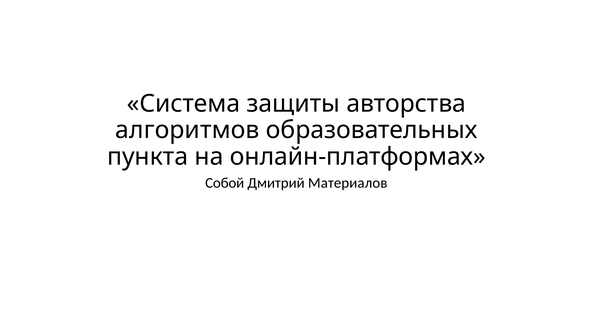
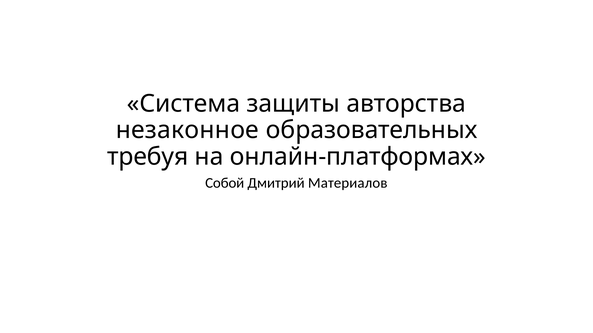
алгоритмов: алгоритмов -> незаконное (187, 130)
пункта: пункта -> требуя (148, 157)
